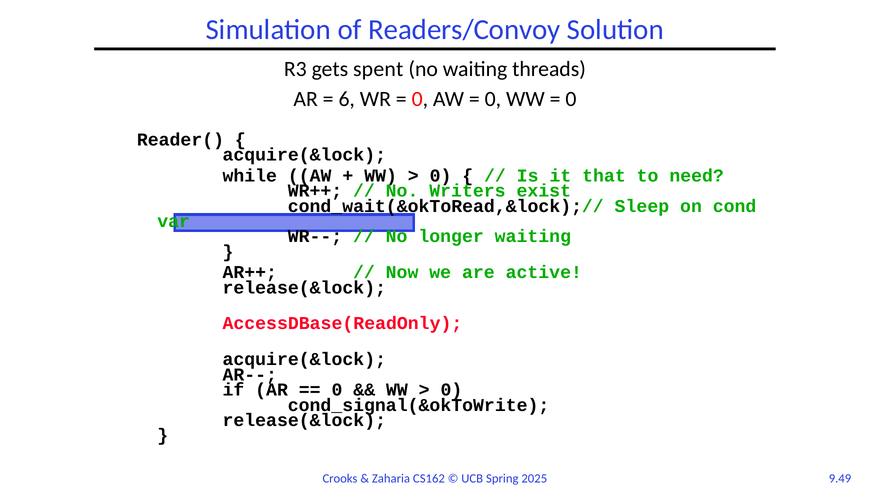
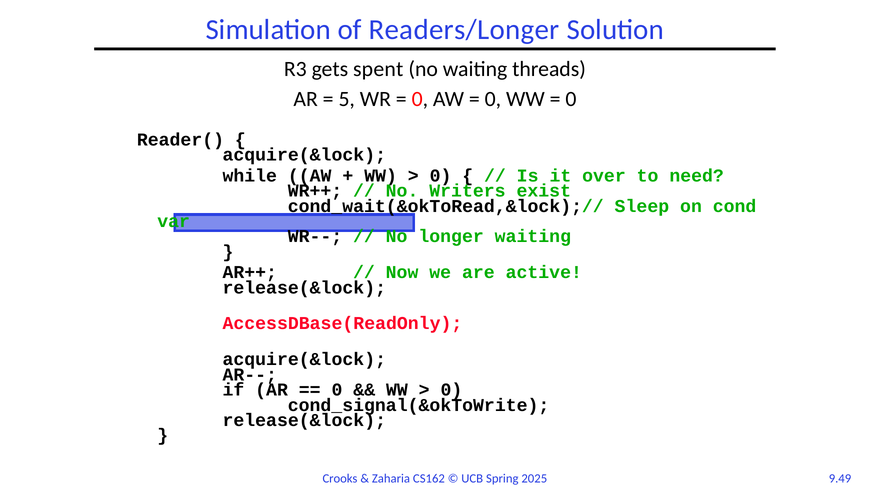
Readers/Convoy: Readers/Convoy -> Readers/Longer (464, 30)
6: 6 -> 5 (347, 99)
that: that -> over (604, 176)
